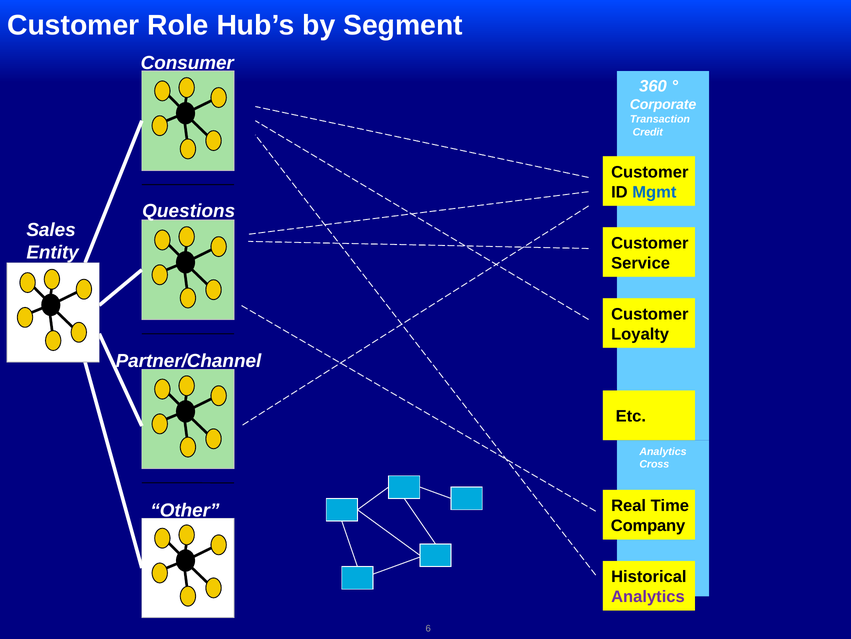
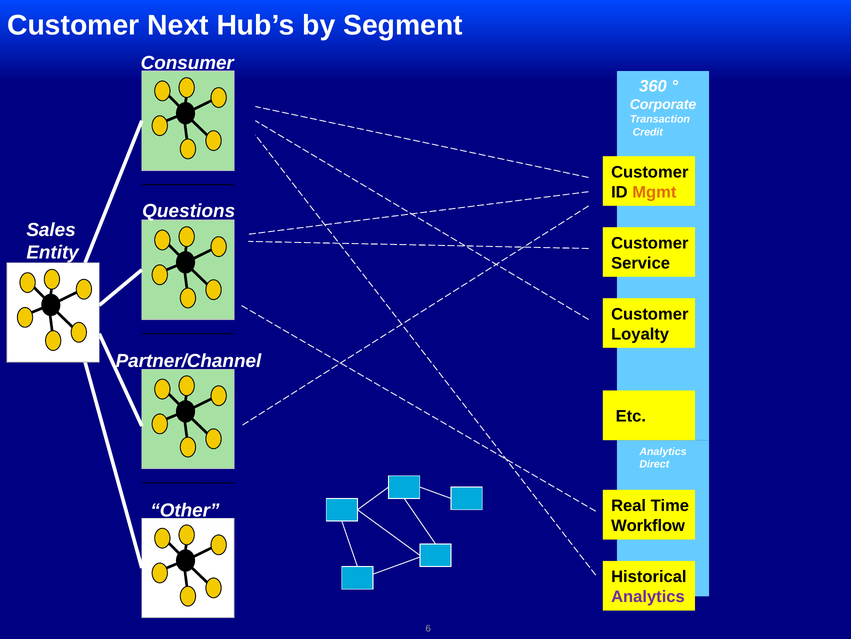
Role: Role -> Next (178, 25)
Mgmt colour: blue -> orange (654, 192)
Cross: Cross -> Direct (654, 464)
Company: Company -> Workflow (648, 525)
